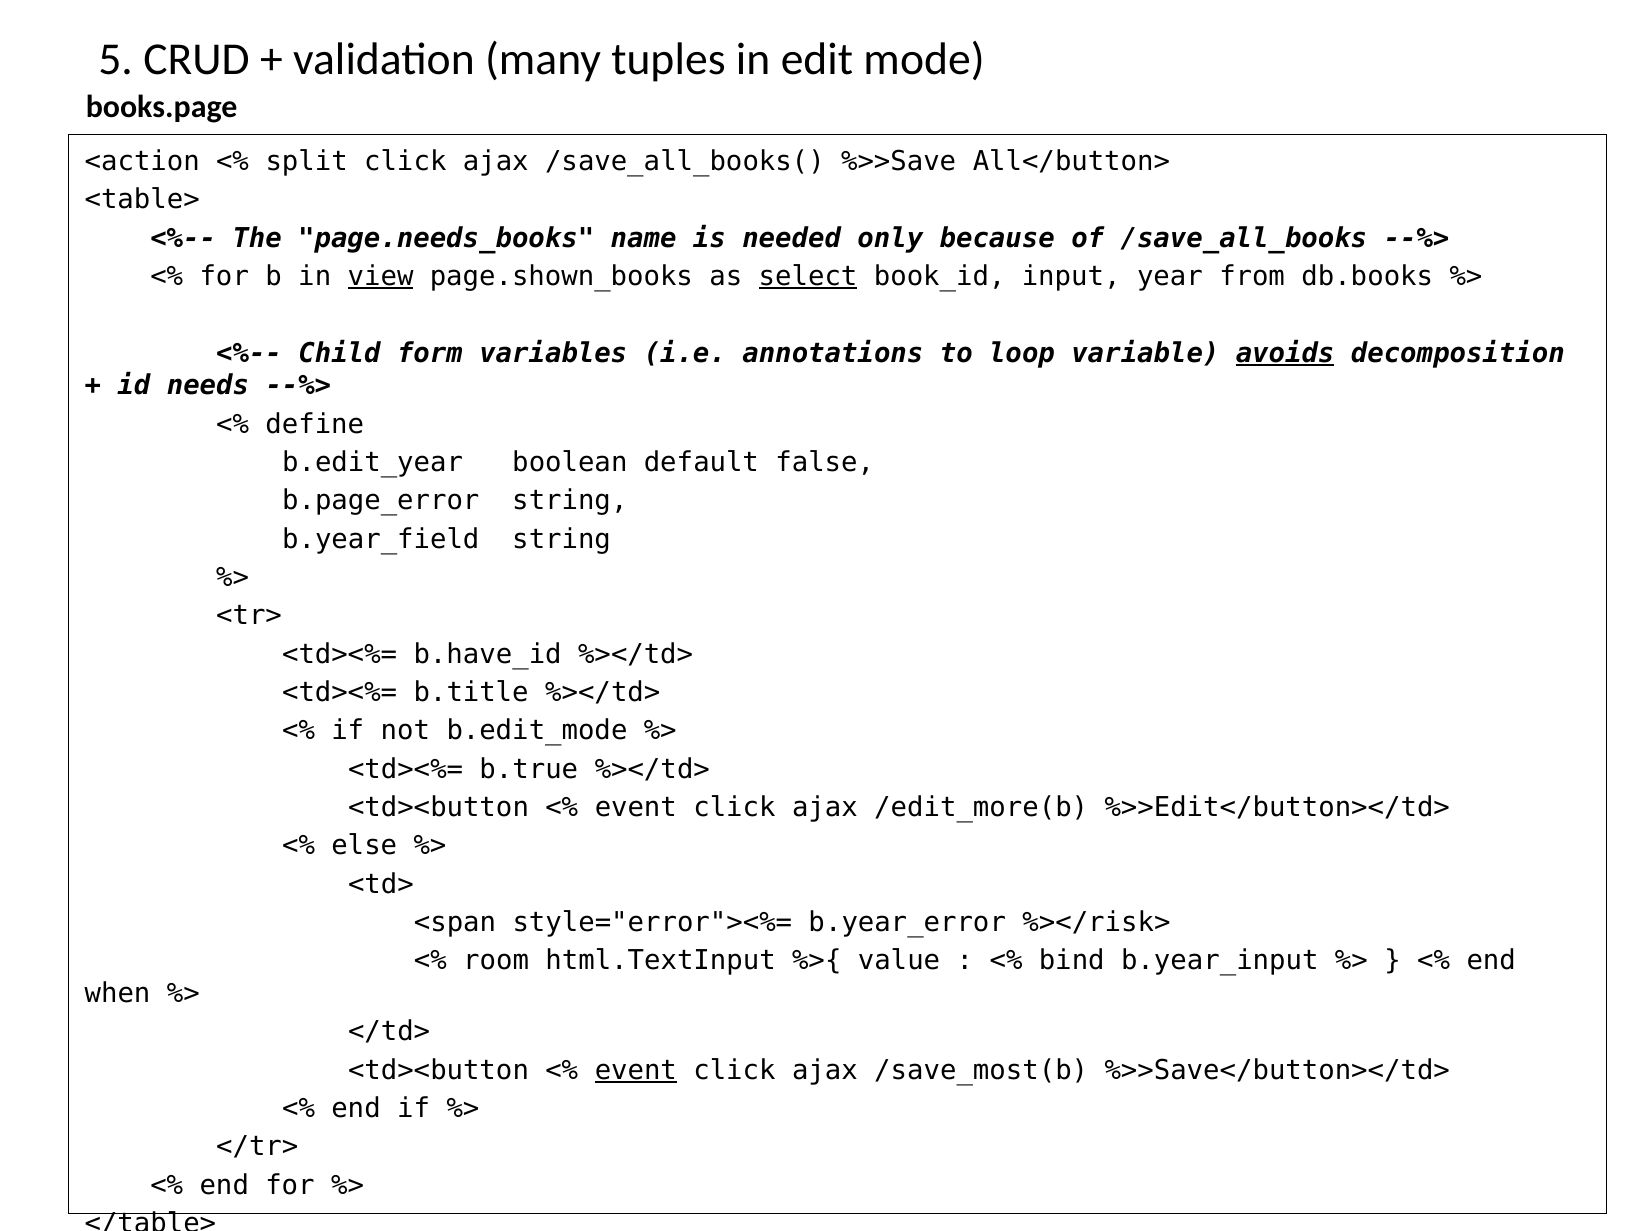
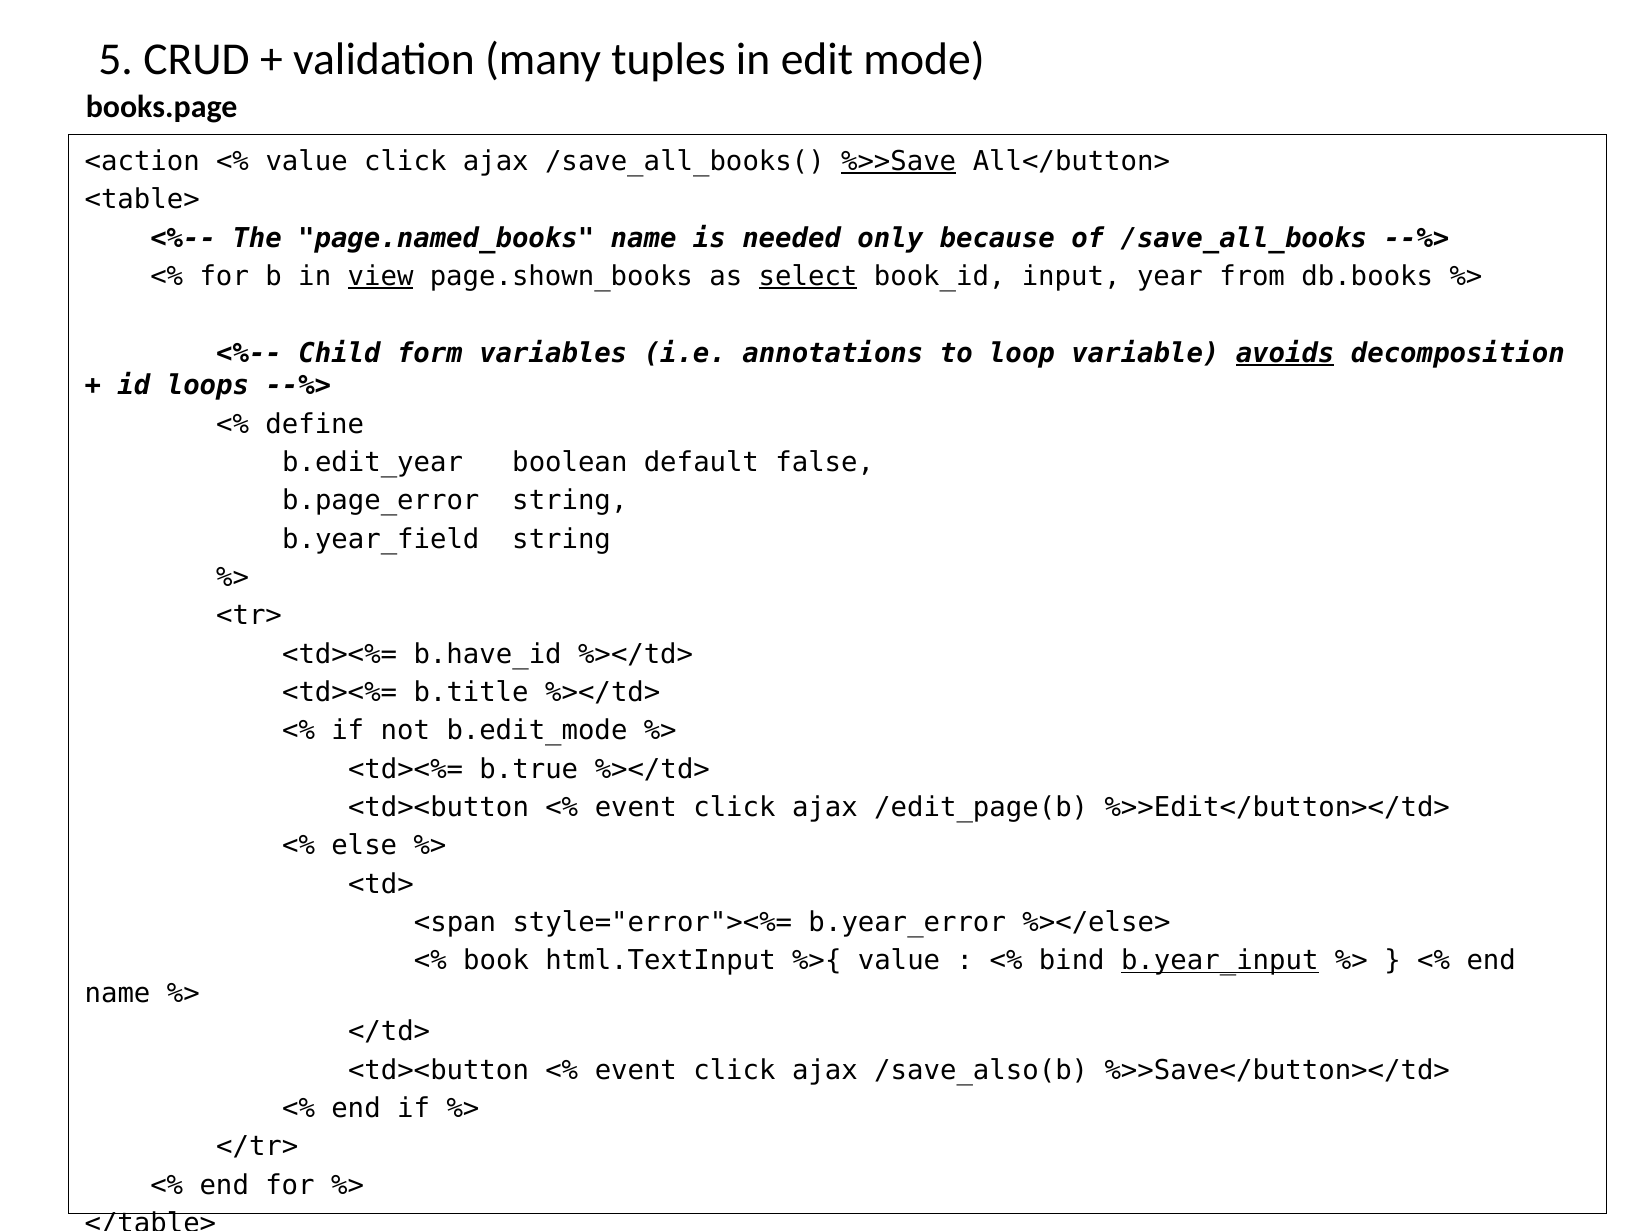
split: split -> value (307, 161)
%>>Save underline: none -> present (899, 161)
page.needs_books: page.needs_books -> page.named_books (446, 238)
needs: needs -> loops (208, 386)
/edit_more(b: /edit_more(b -> /edit_page(b (981, 807)
%></risk>: %></risk> -> %></else> (1096, 922)
room: room -> book (496, 961)
b.year_input underline: none -> present (1220, 961)
when: when -> name (118, 993)
event underline: present -> none (636, 1070)
/save_most(b: /save_most(b -> /save_also(b (981, 1070)
